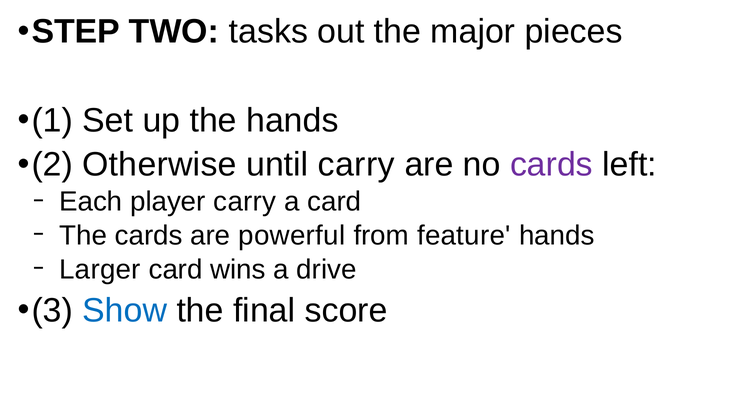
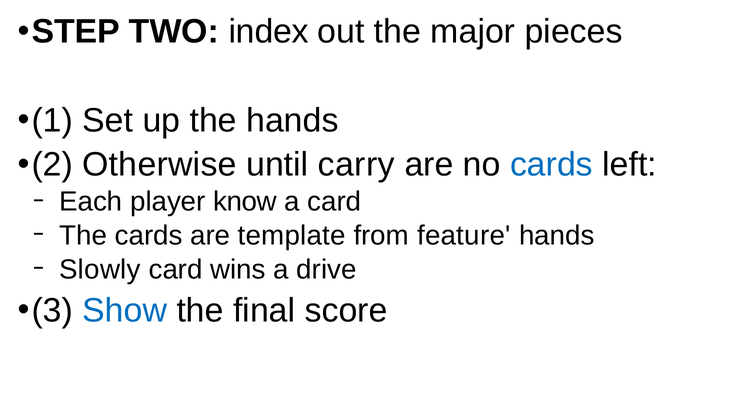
tasks: tasks -> index (269, 32)
cards colour: purple -> blue (551, 165)
player carry: carry -> know (245, 202)
powerful: powerful -> template (292, 236)
Larger: Larger -> Slowly (100, 270)
